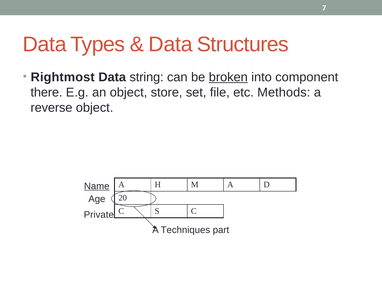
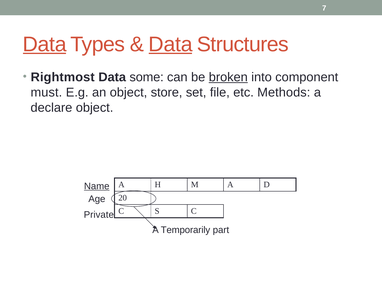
Data underline: none -> present (45, 44)
Data underline: none -> present (170, 44)
string: string -> some (147, 77)
there: there -> must (46, 93)
reverse: reverse -> declare (51, 108)
Techniques: Techniques -> Temporarily (185, 231)
